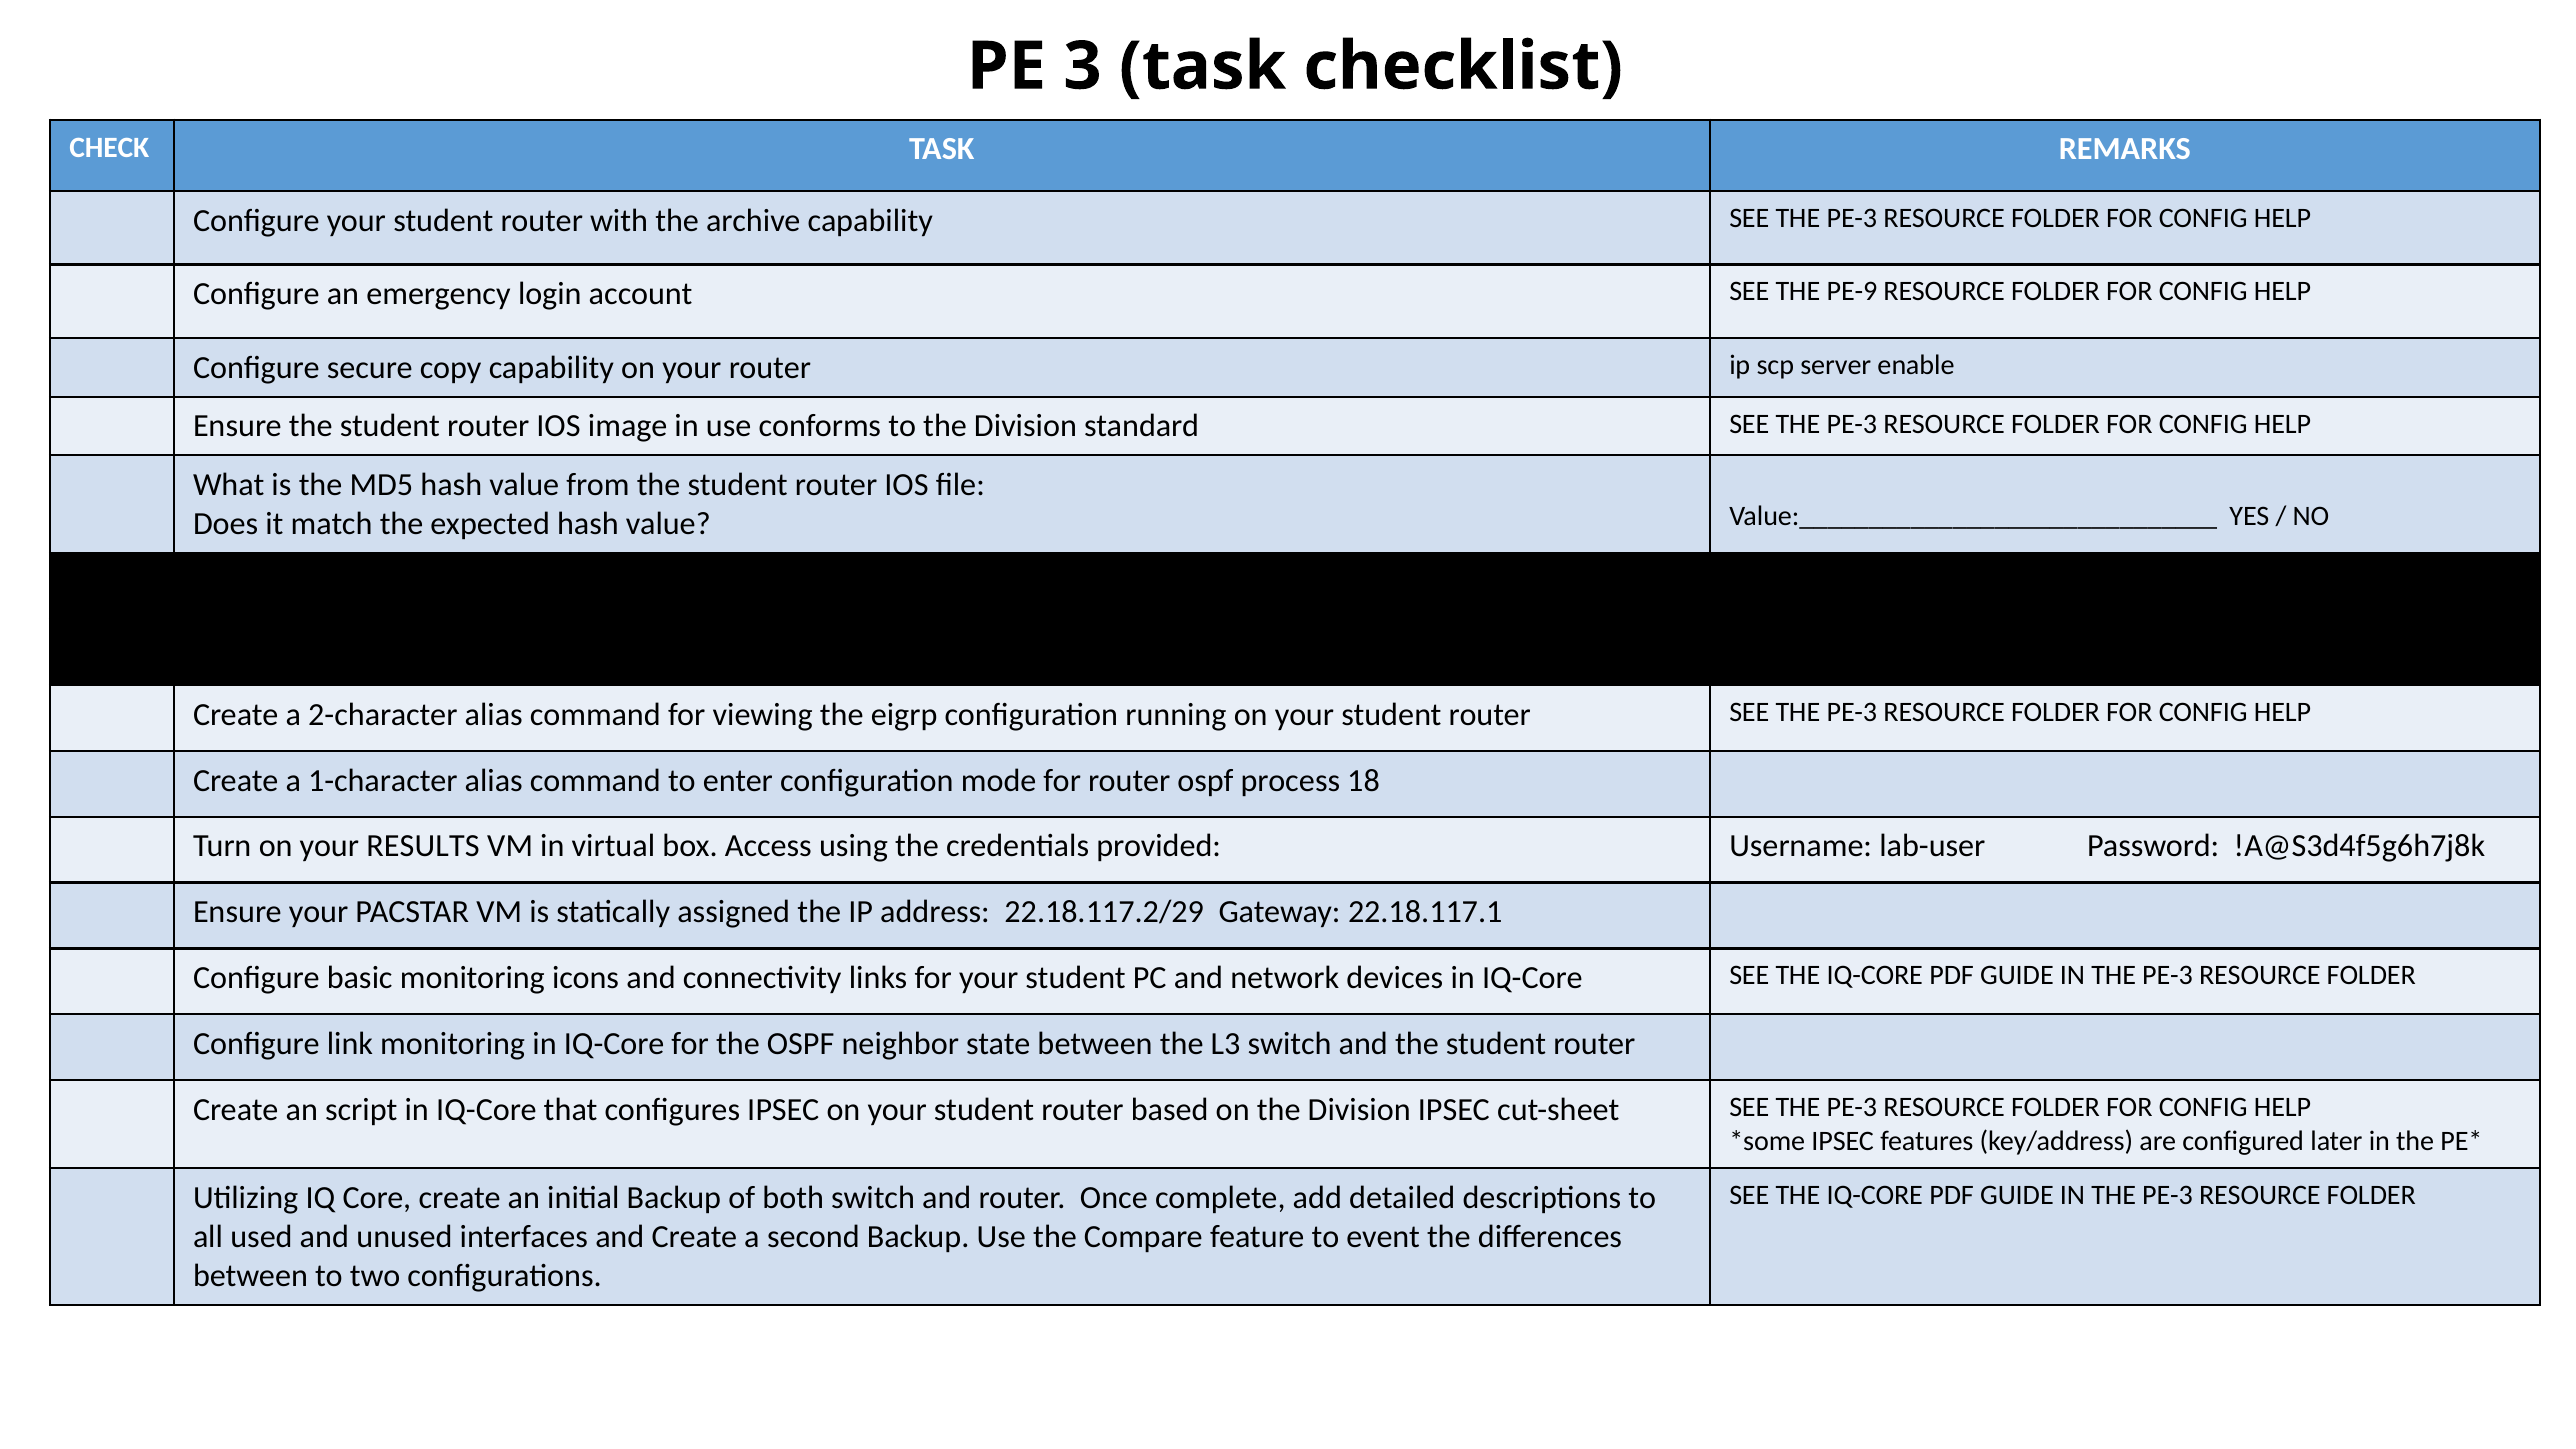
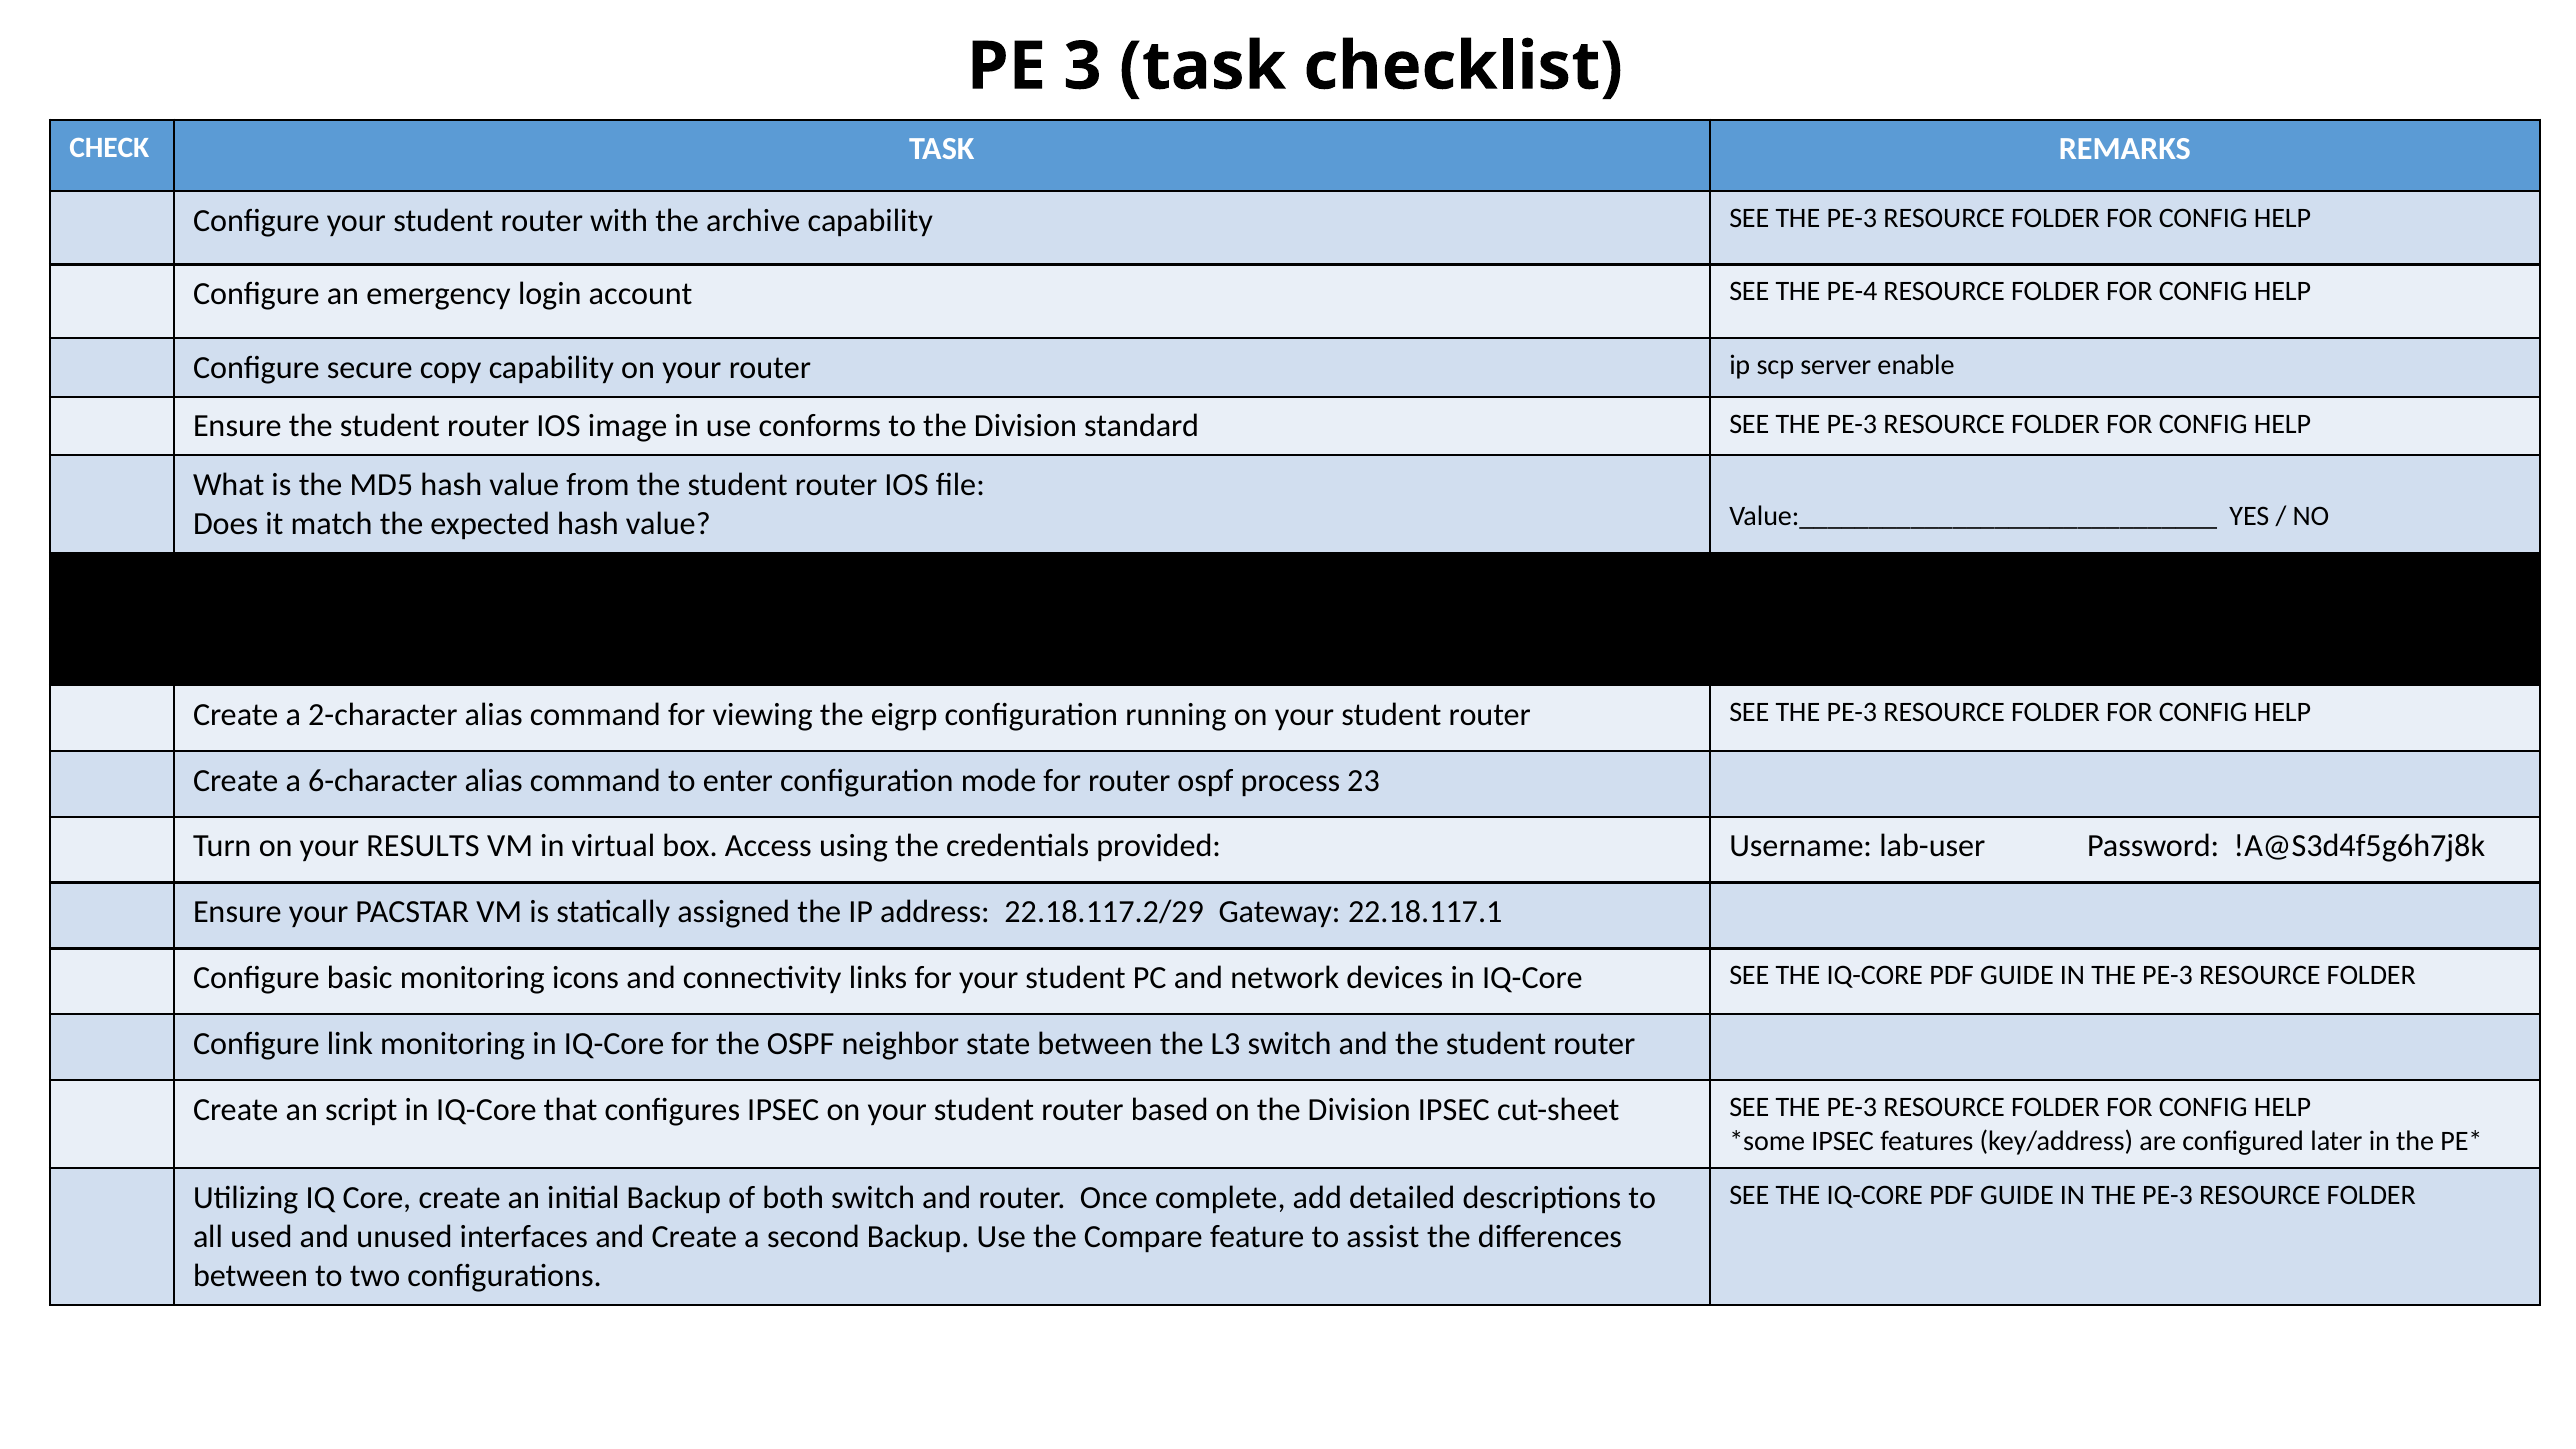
PE-9: PE-9 -> PE-4 (1852, 291)
1-character: 1-character -> 6-character (383, 780)
18: 18 -> 23 (1363, 780)
event: event -> assist (1383, 1237)
